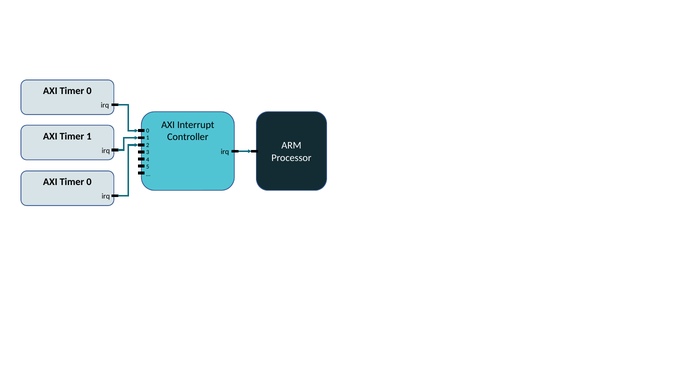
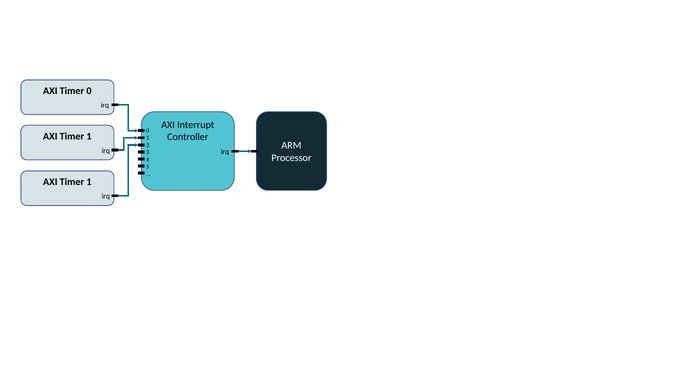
0: 0 -> 1 (89, 182)
